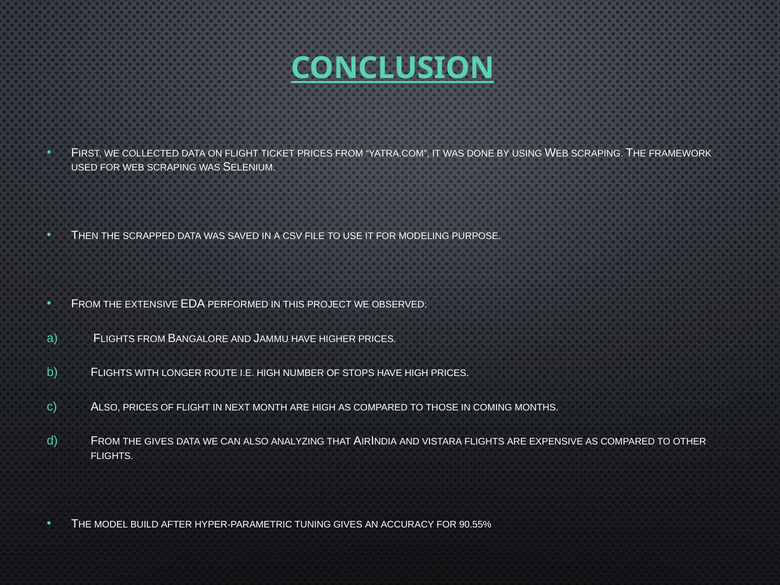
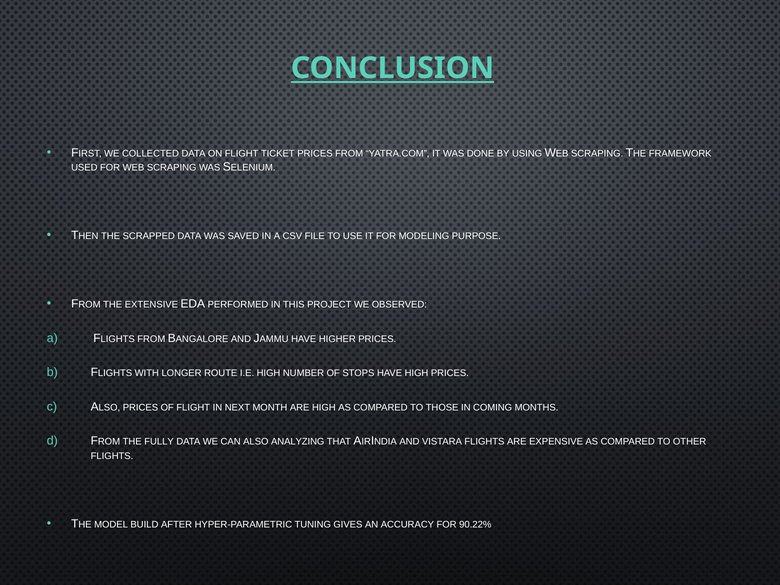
THE GIVES: GIVES -> FULLY (159, 442)
90.55%: 90.55% -> 90.22% (475, 525)
